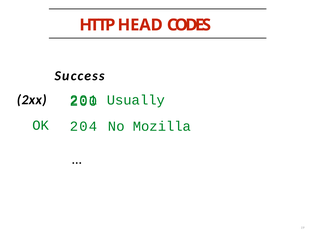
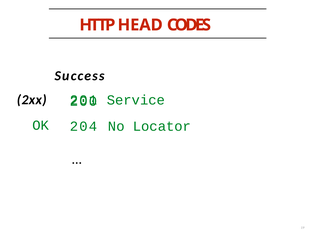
Usually: Usually -> Service (136, 100)
Mozilla: Mozilla -> Locator (162, 126)
